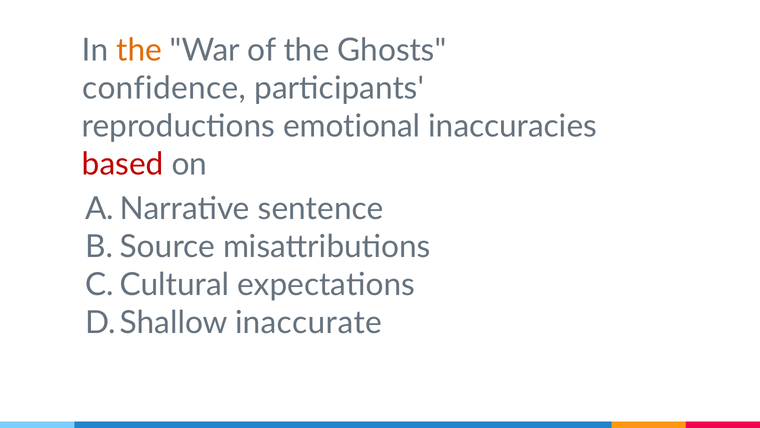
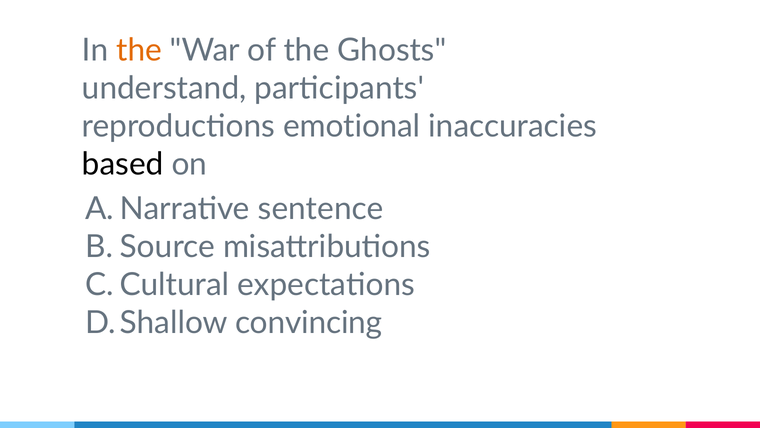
confidence: confidence -> understand (164, 88)
based colour: red -> black (123, 164)
inaccurate: inaccurate -> convincing (309, 322)
